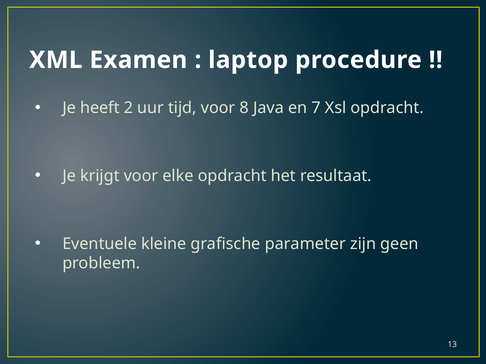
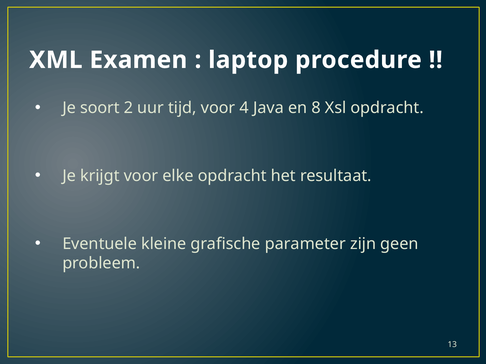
heeft: heeft -> soort (100, 108)
8: 8 -> 4 (244, 108)
7: 7 -> 8 (316, 108)
